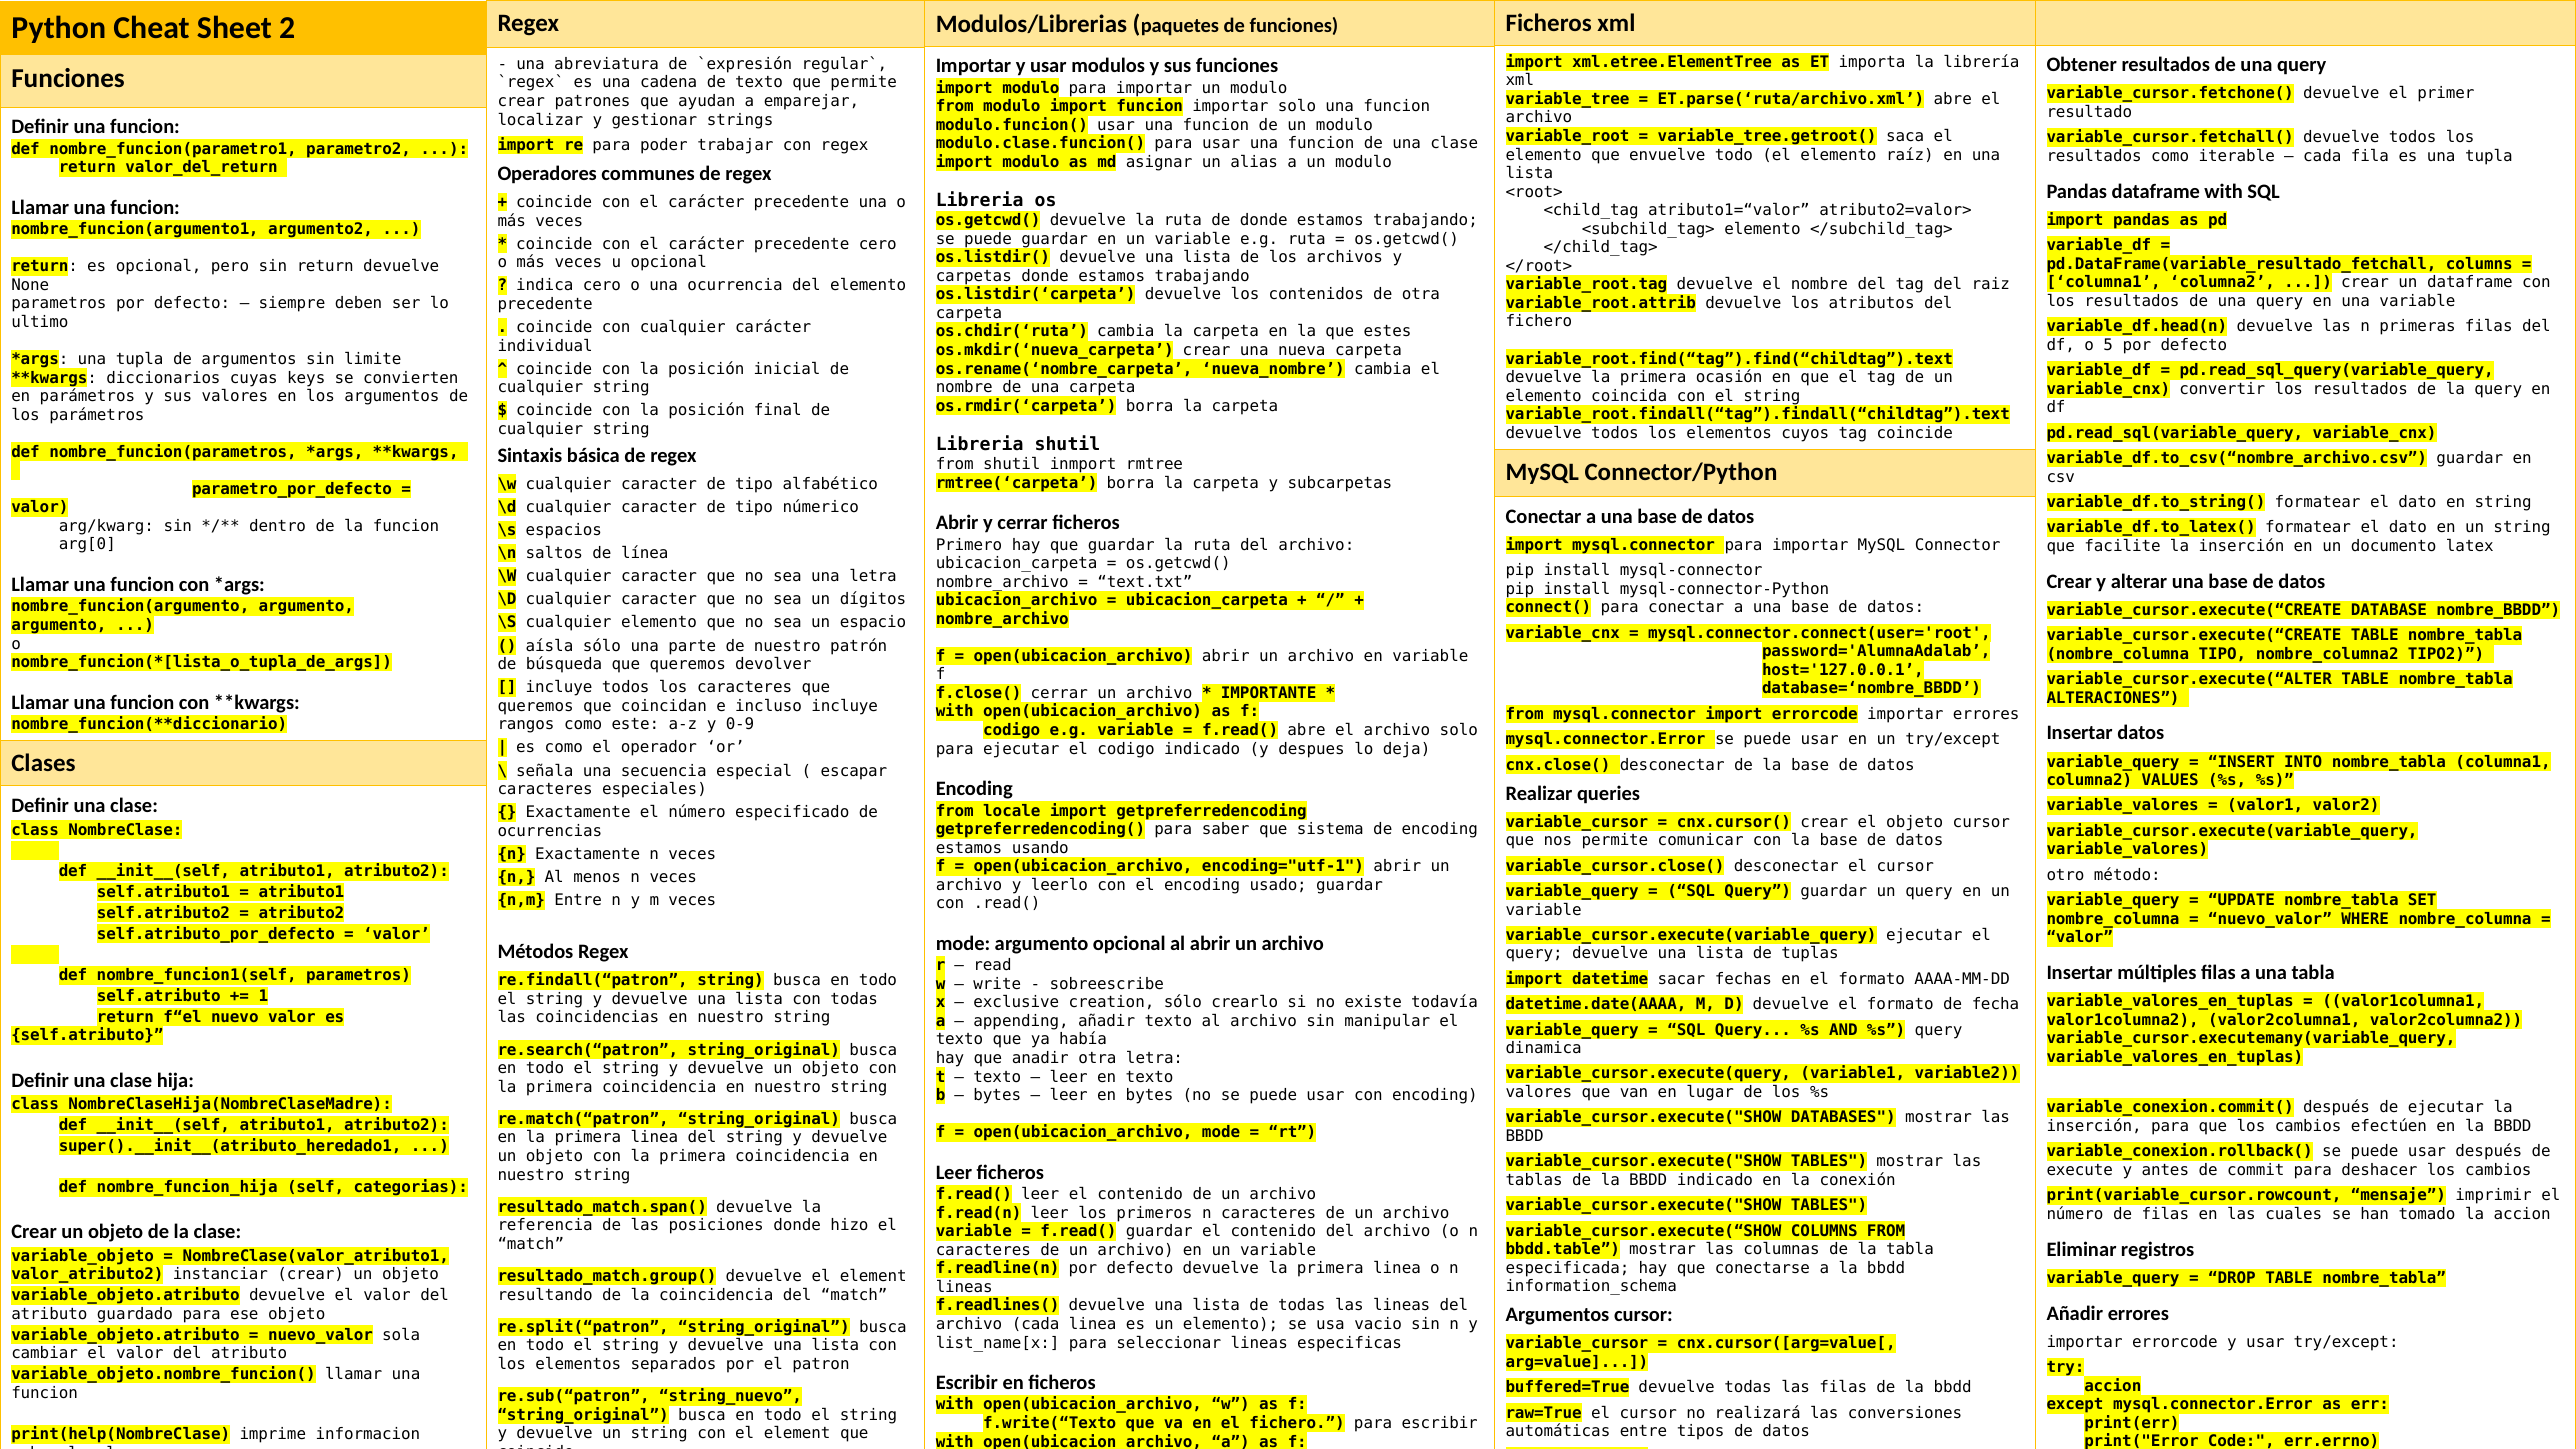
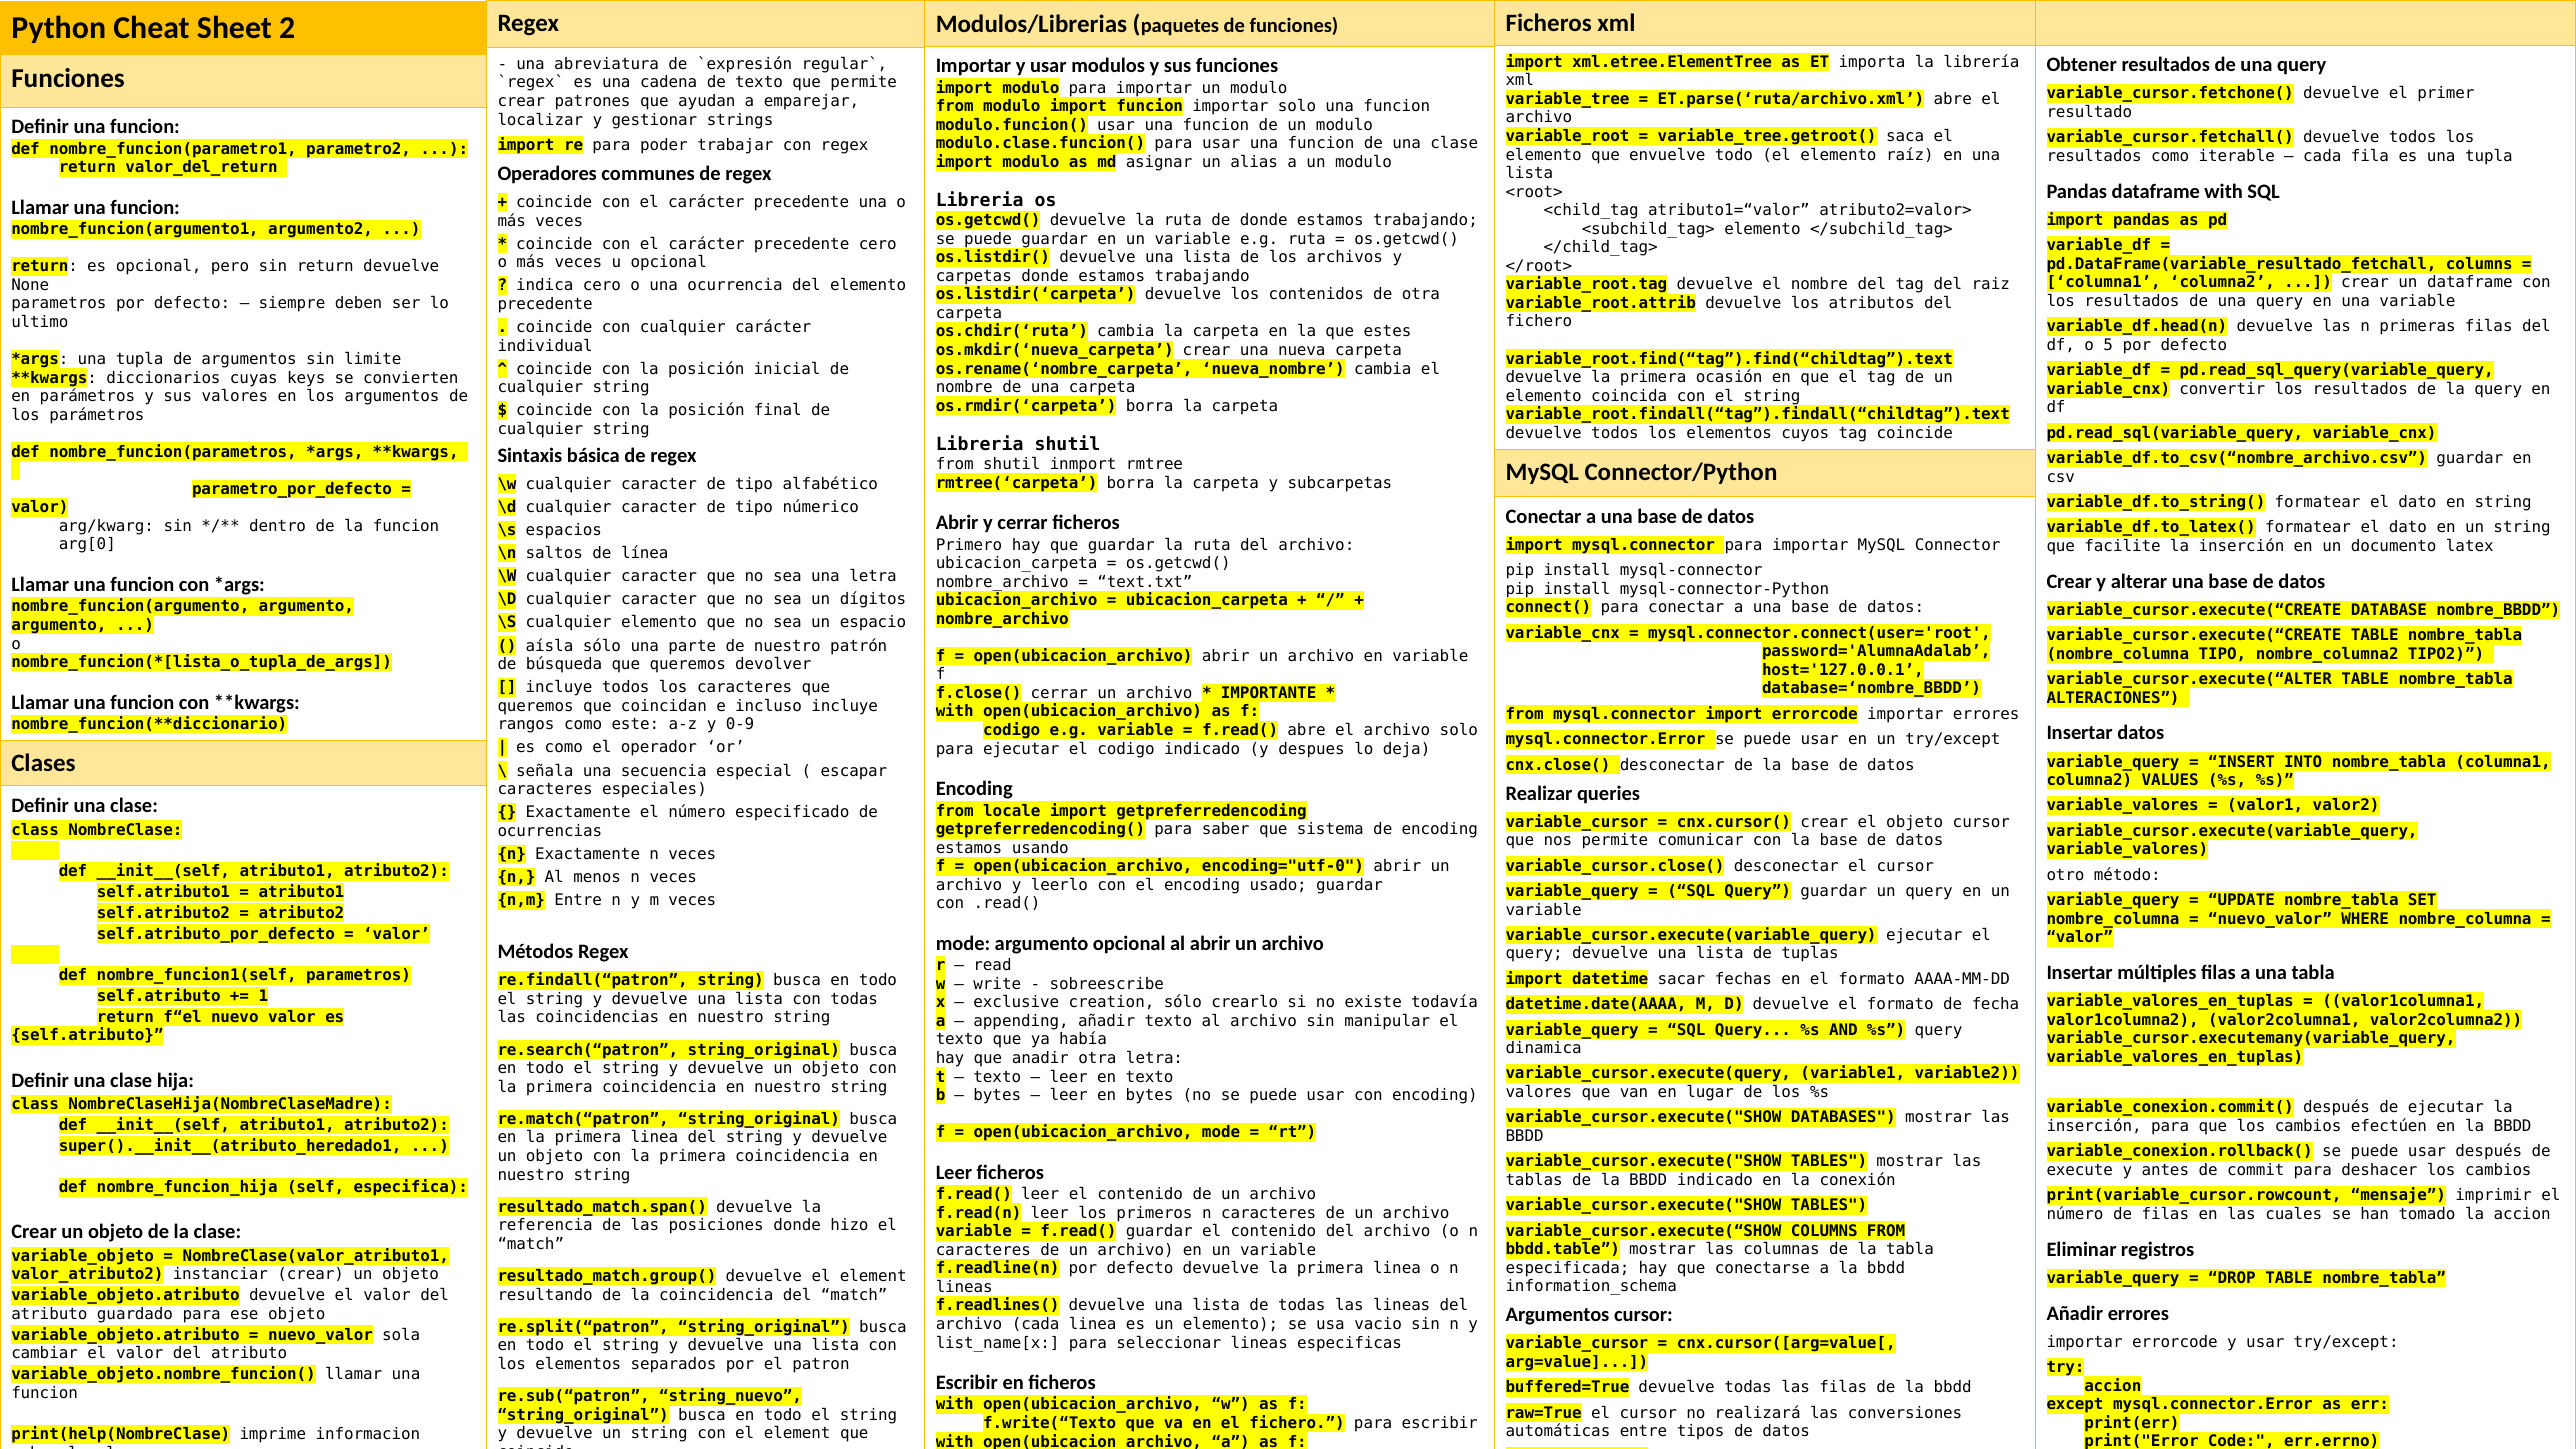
encoding="utf-1: encoding="utf-1 -> encoding="utf-0 (1283, 866)
categorias: categorias -> especifica (411, 1187)
